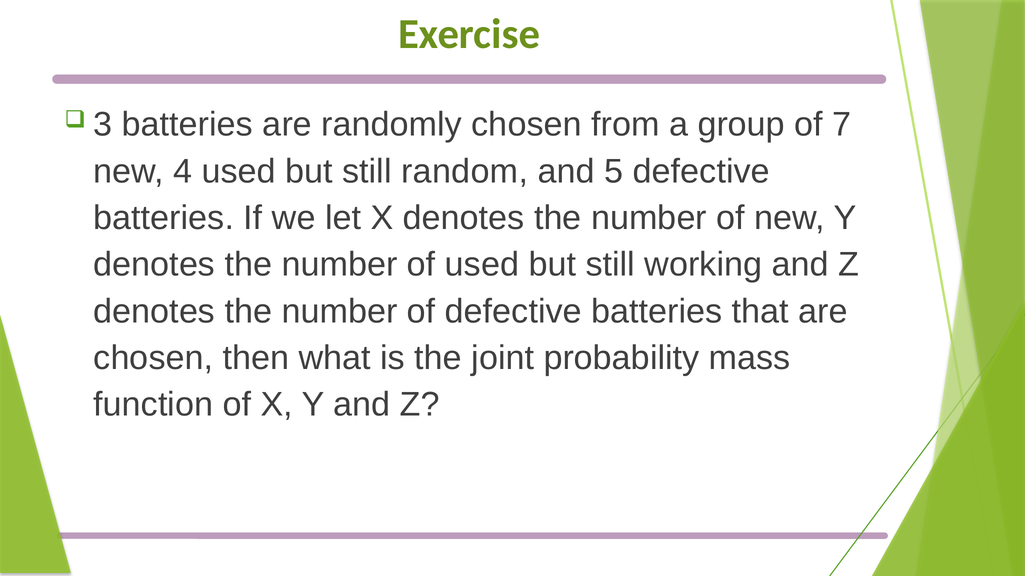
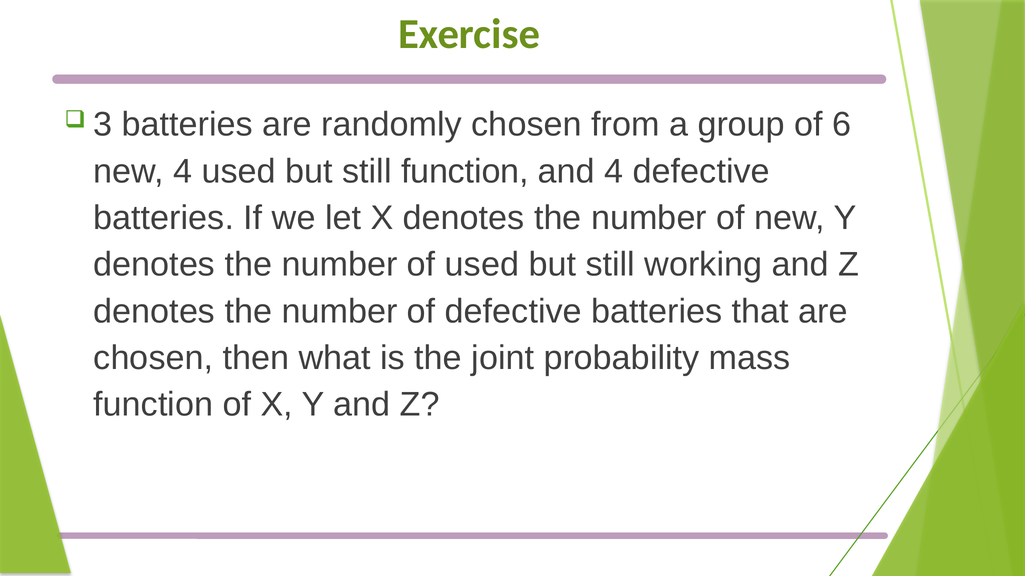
7: 7 -> 6 (842, 125)
still random: random -> function (465, 171)
and 5: 5 -> 4 (614, 171)
